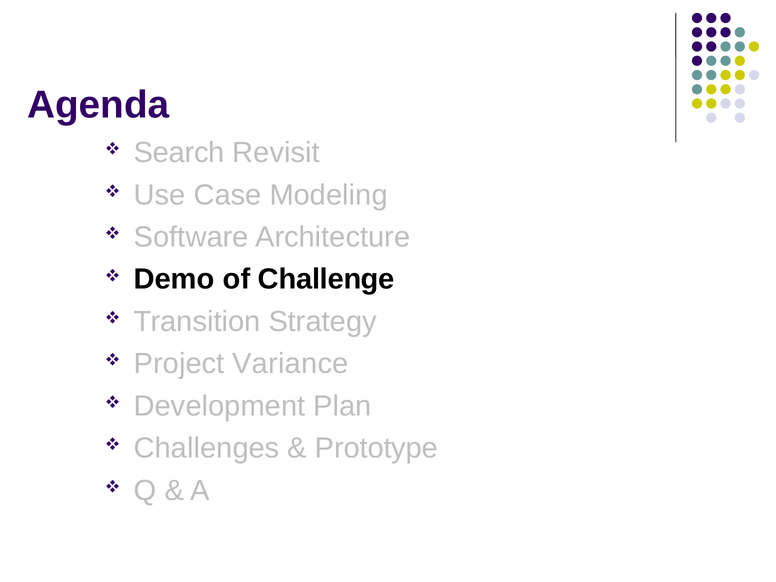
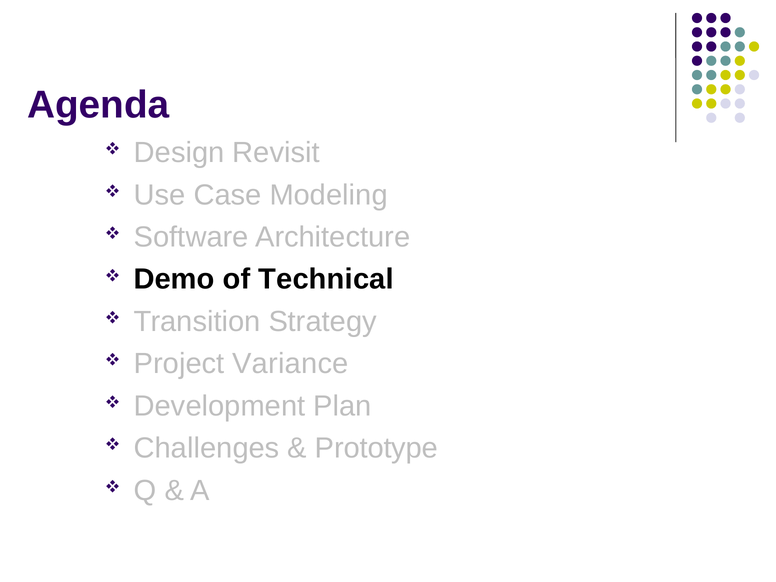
Search: Search -> Design (179, 153)
Challenge: Challenge -> Technical (326, 279)
